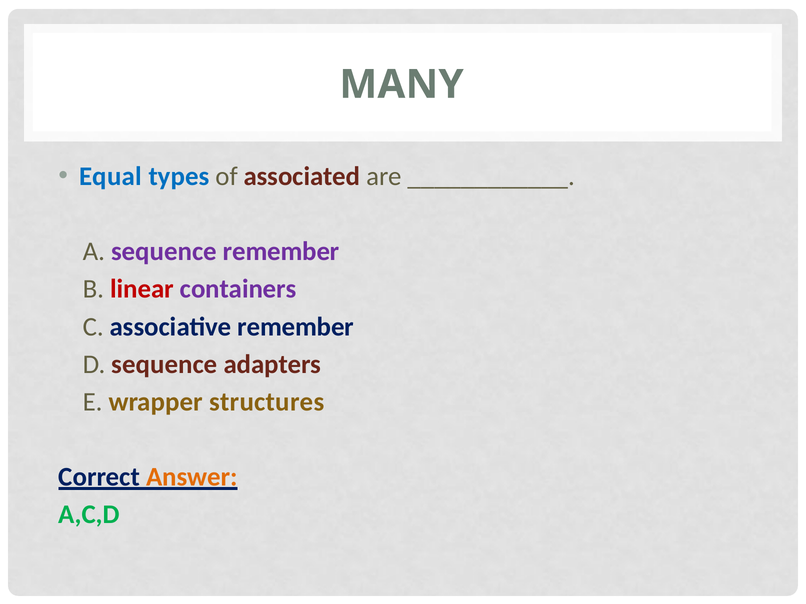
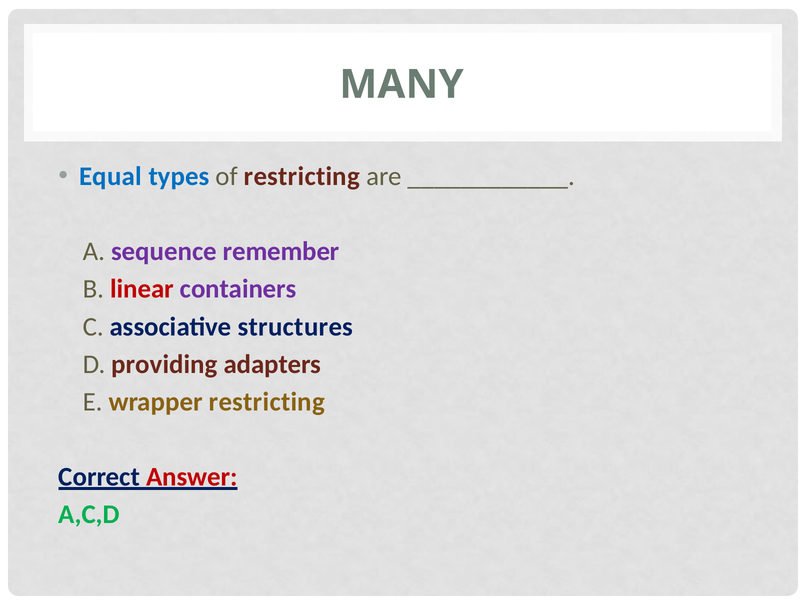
of associated: associated -> restricting (302, 177)
associative remember: remember -> structures (295, 327)
D sequence: sequence -> providing (164, 365)
wrapper structures: structures -> restricting (267, 402)
Answer colour: orange -> red (192, 477)
